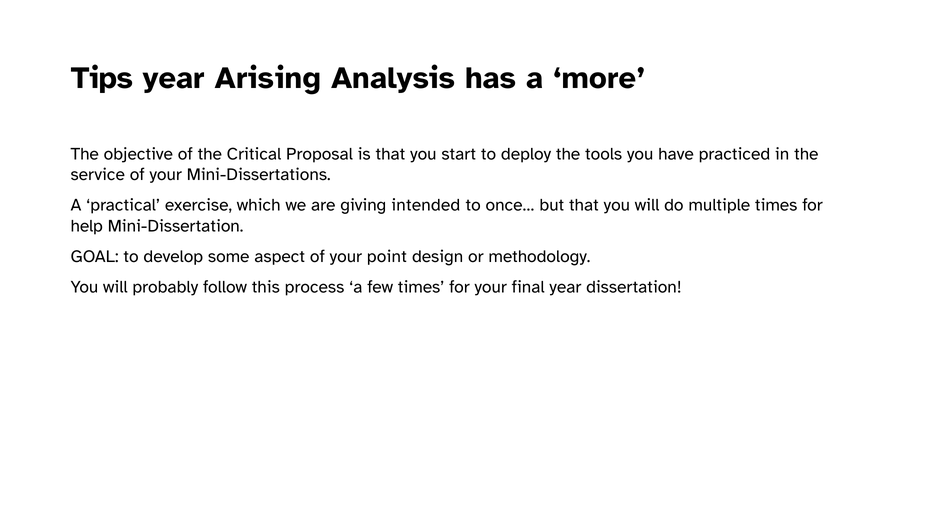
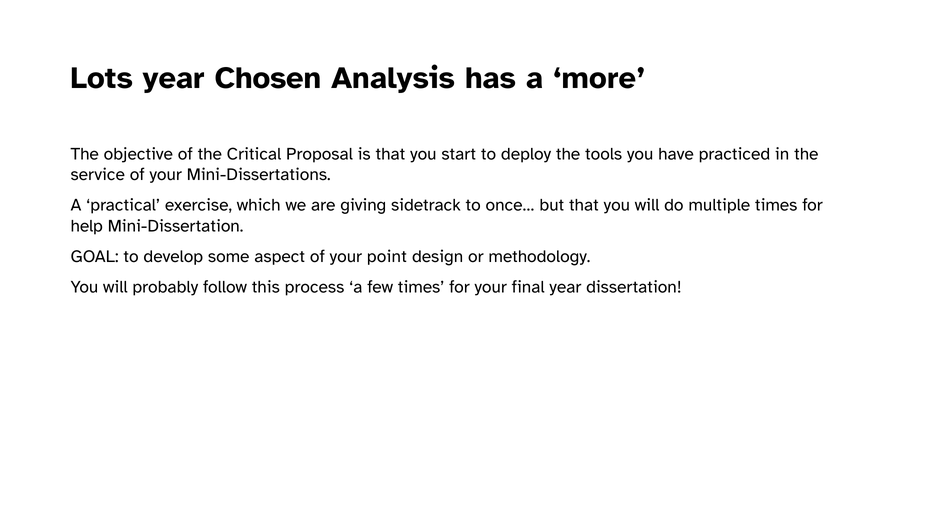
Tips: Tips -> Lots (102, 78)
Arising: Arising -> Chosen (268, 78)
intended: intended -> sidetrack (426, 205)
